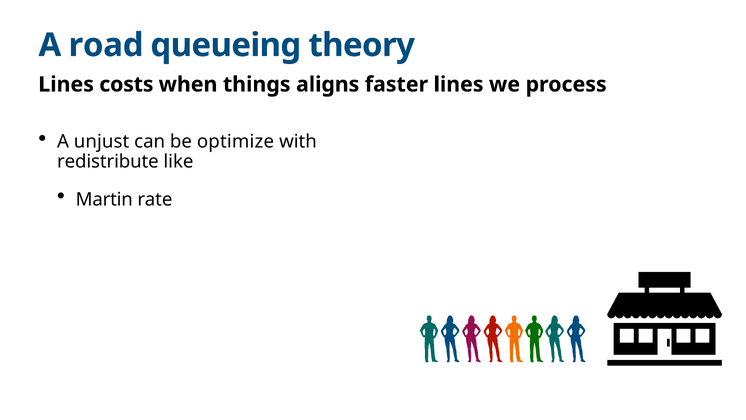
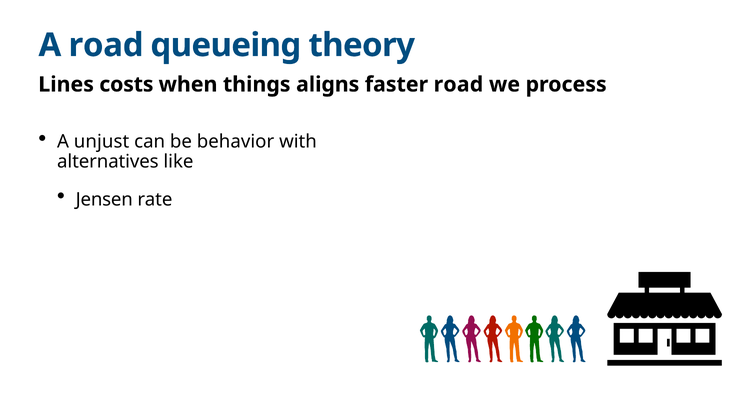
faster lines: lines -> road (458, 84)
optimize: optimize -> behavior (236, 141)
redistribute: redistribute -> alternatives (108, 162)
Martin: Martin -> Jensen (104, 199)
